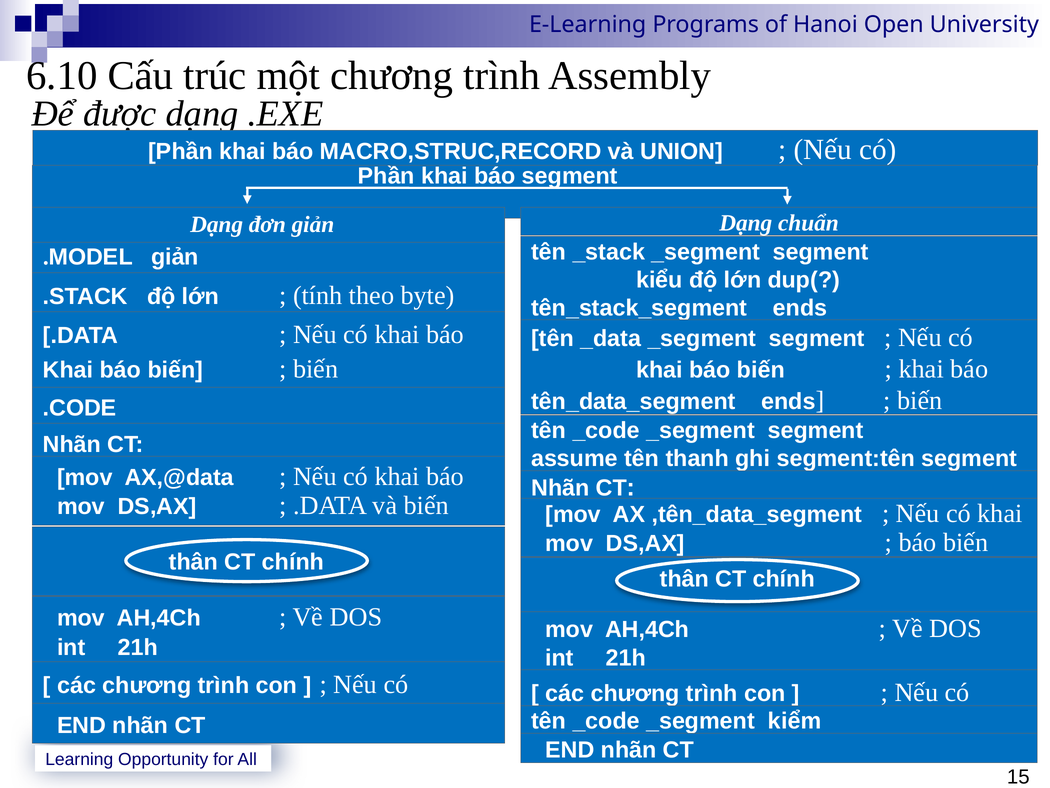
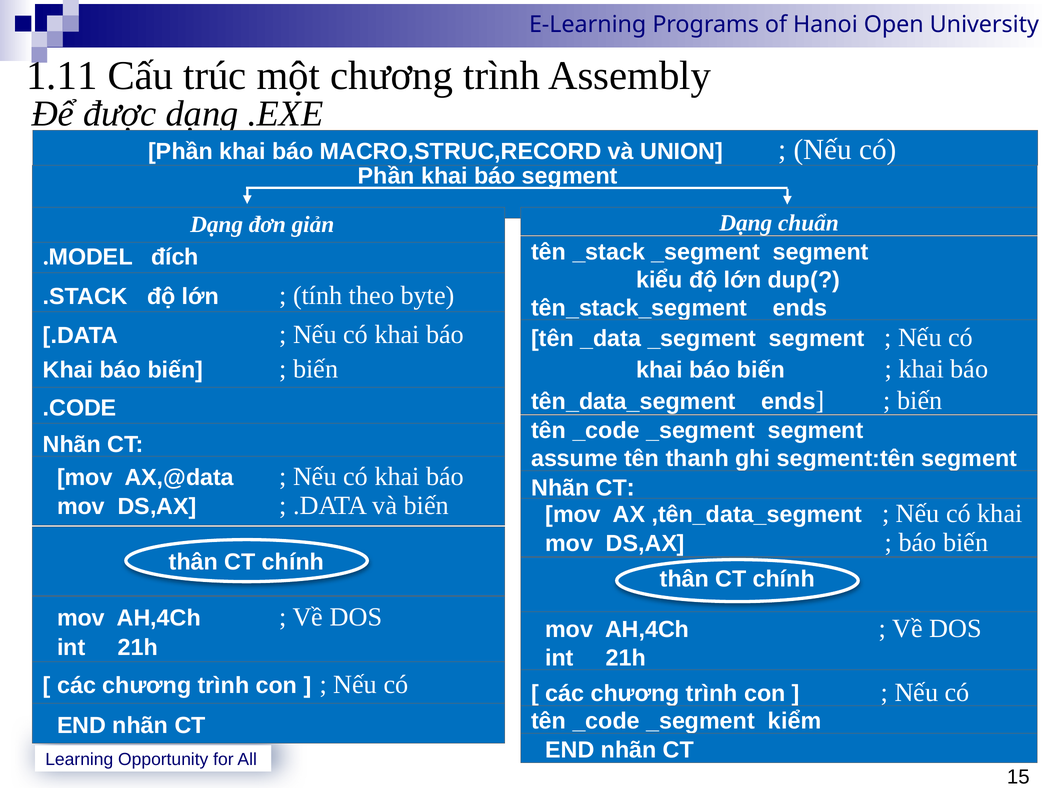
6.10: 6.10 -> 1.11 (62, 76)
.MODEL giản: giản -> đích (175, 257)
